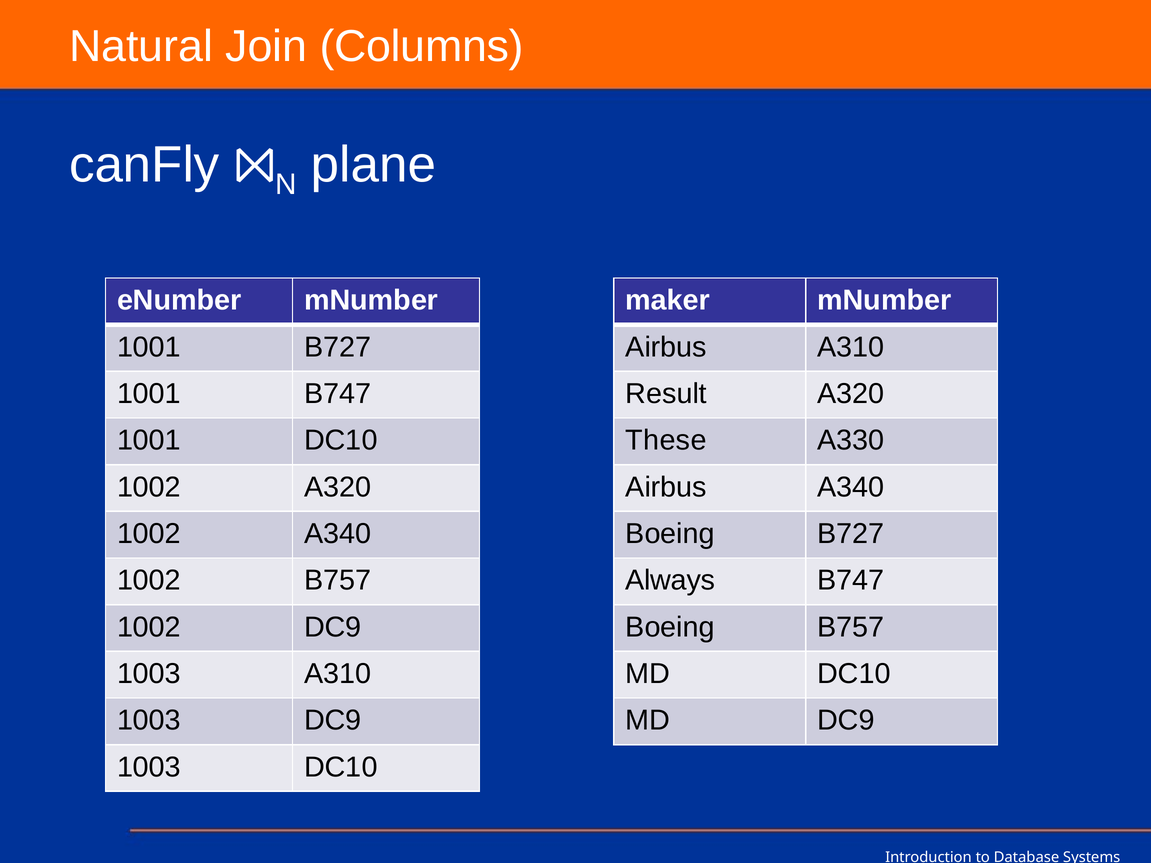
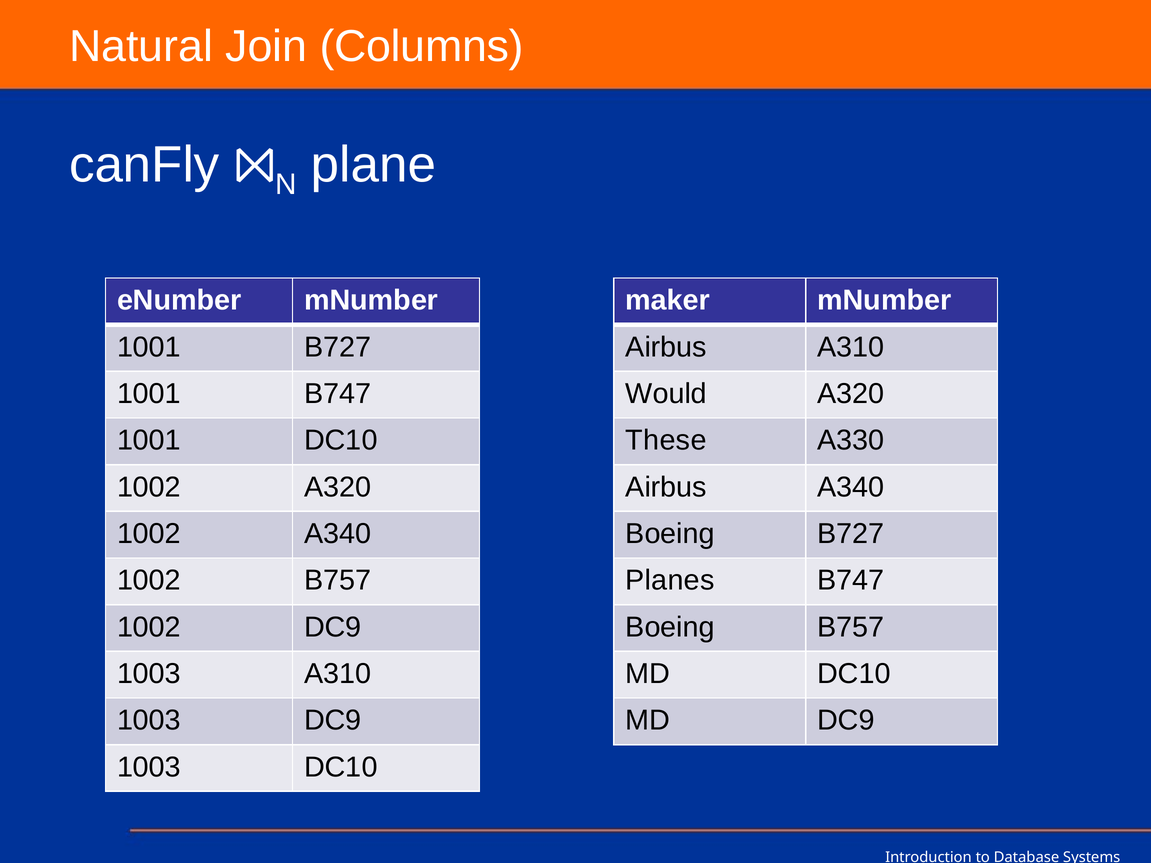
Result: Result -> Would (666, 394)
Always: Always -> Planes (670, 581)
